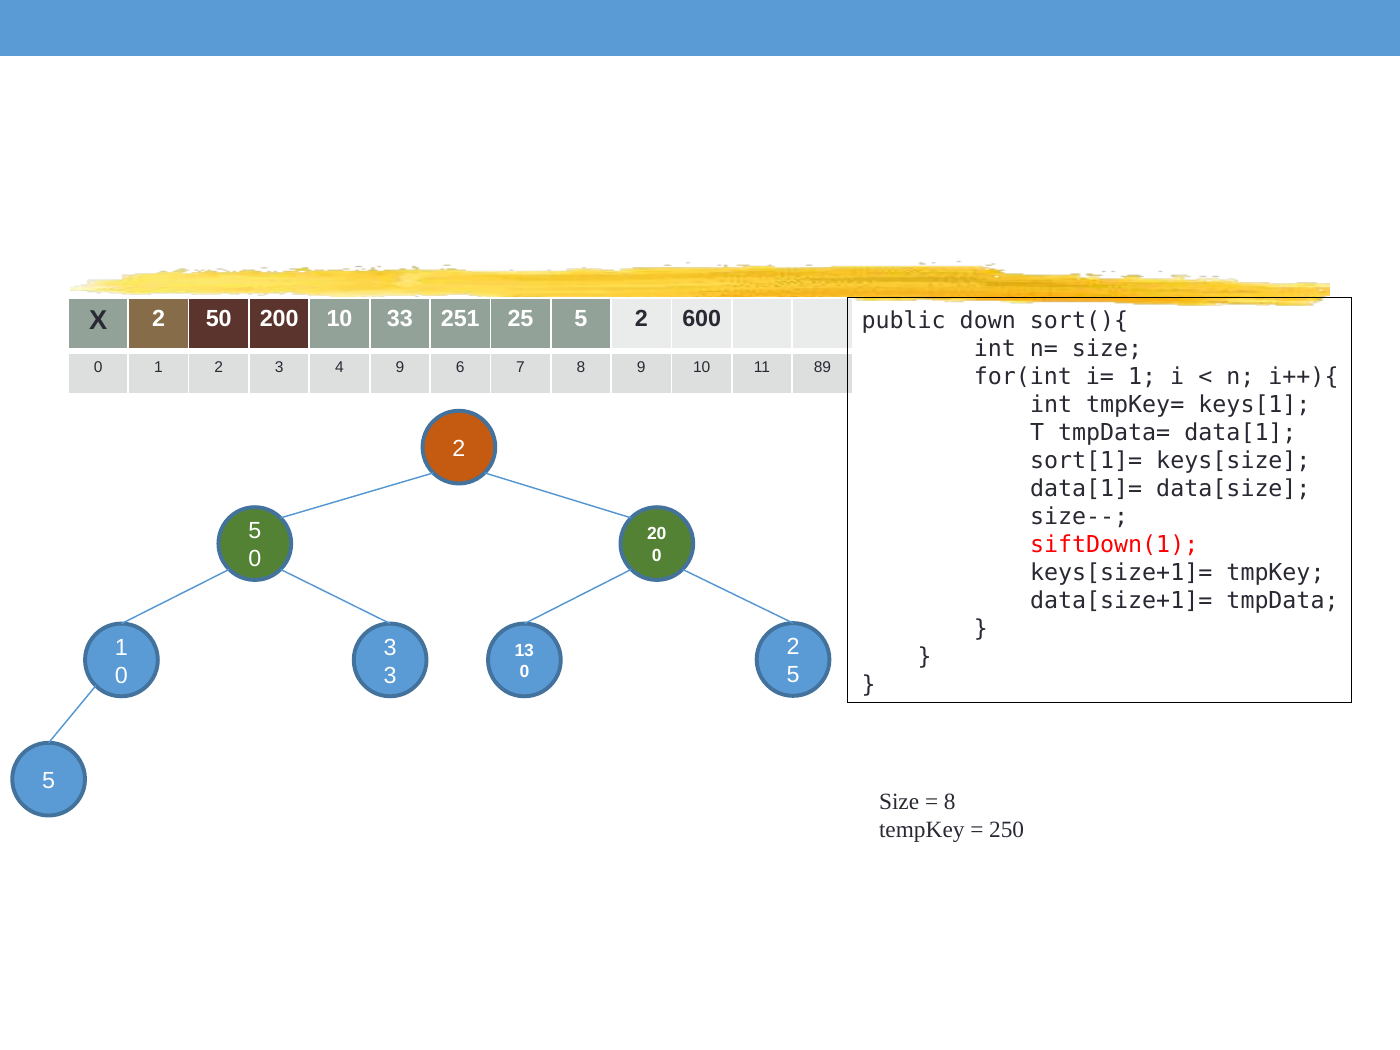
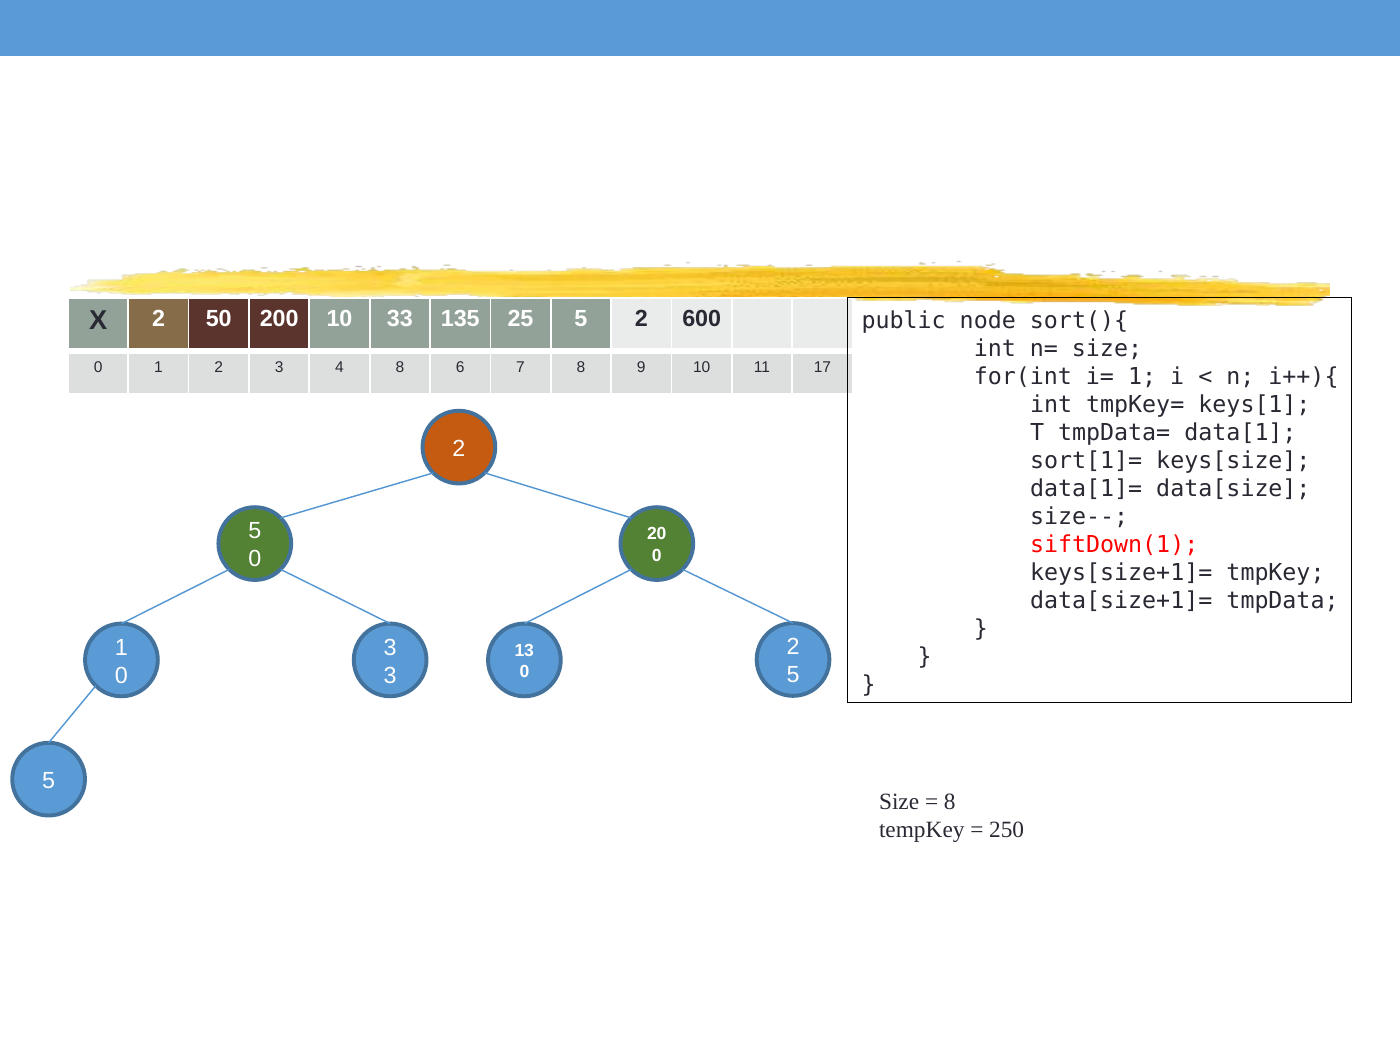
251: 251 -> 135 (460, 318)
down: down -> node (988, 320)
4 9: 9 -> 8 (400, 367)
89: 89 -> 17 (822, 367)
